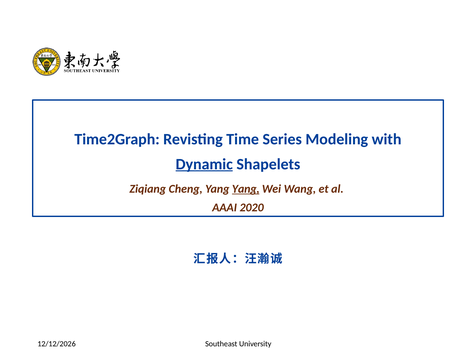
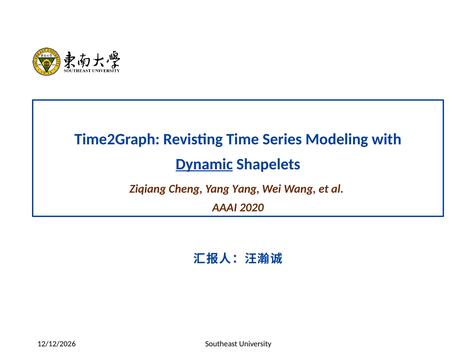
Yang underline: present -> none (246, 189)
